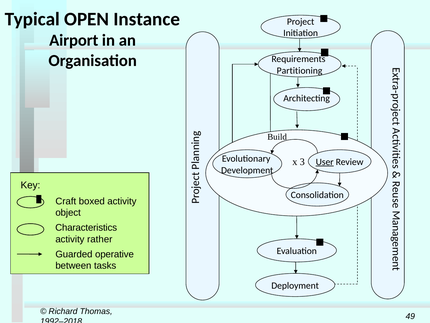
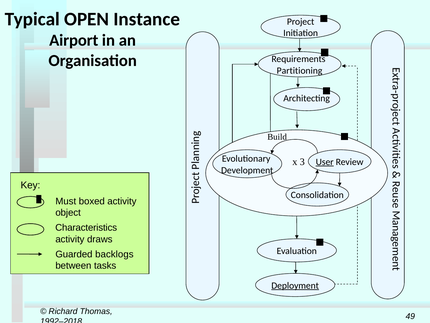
Craft: Craft -> Must (66, 201)
rather: rather -> draws (100, 239)
operative: operative -> backlogs (114, 254)
Deployment underline: none -> present (295, 285)
